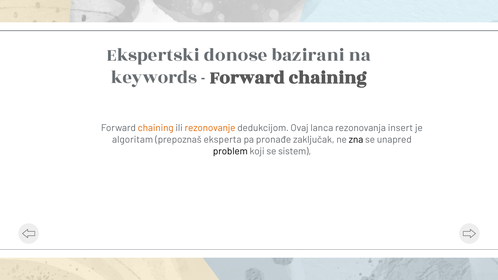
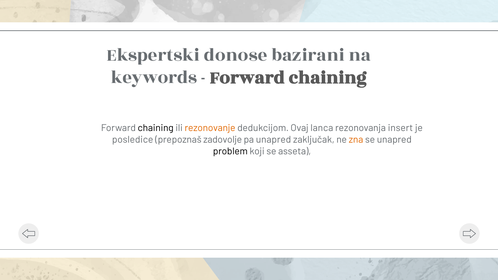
chaining colour: orange -> black (156, 128)
algoritam: algoritam -> posledice (133, 140)
eksperta: eksperta -> zadovolje (223, 140)
pa pronađe: pronađe -> unapred (274, 140)
zna colour: black -> orange (356, 140)
sistem: sistem -> asseta (295, 151)
